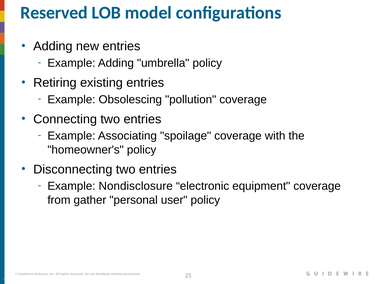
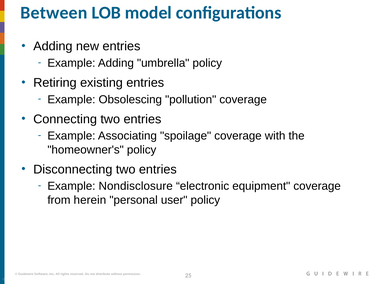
Reserved: Reserved -> Between (54, 13)
gather: gather -> herein (90, 200)
